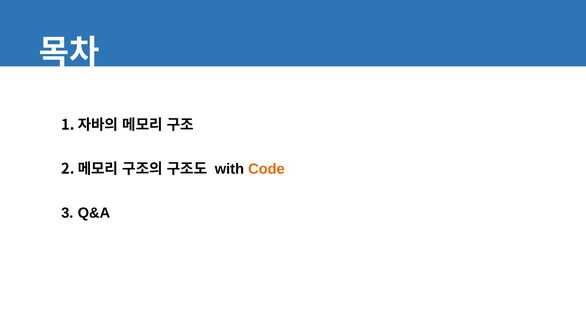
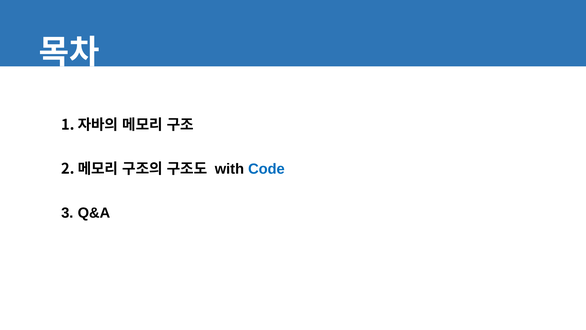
Code colour: orange -> blue (266, 169)
